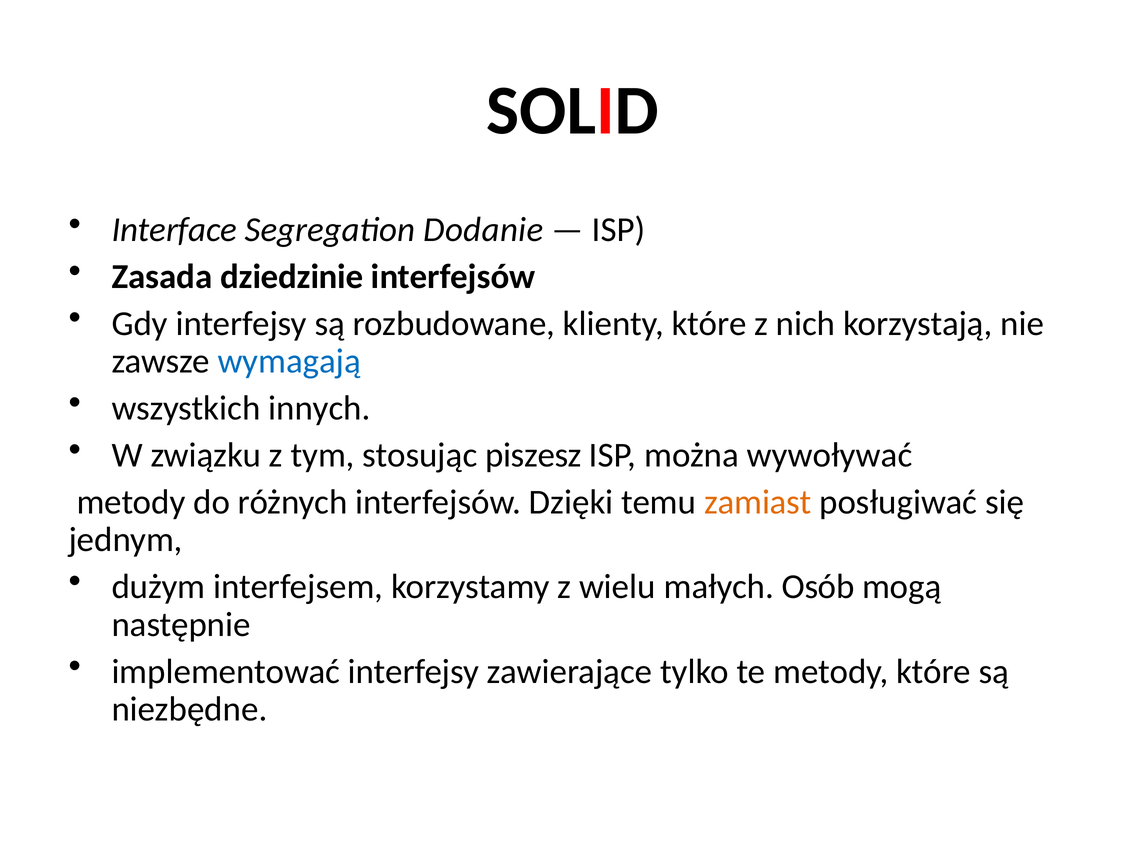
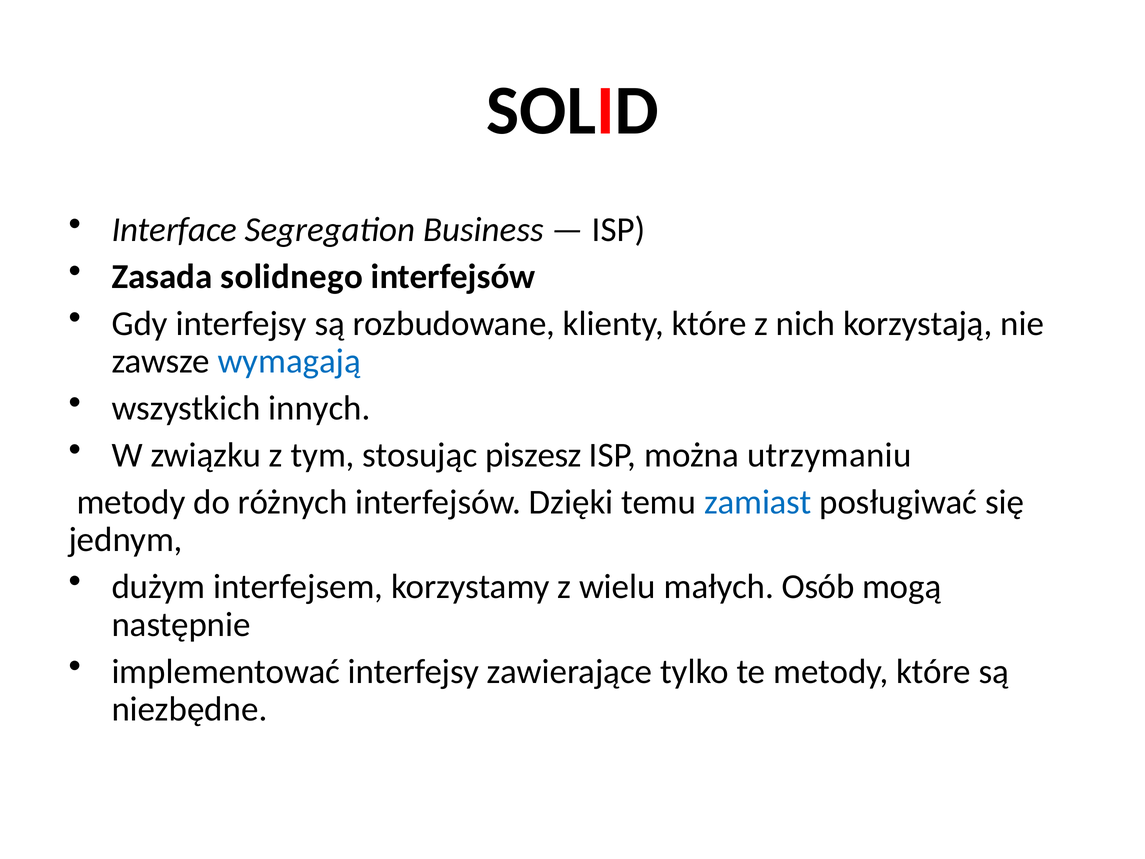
Dodanie: Dodanie -> Business (484, 230)
dziedzinie: dziedzinie -> solidnego (292, 276)
wywoływać: wywoływać -> utrzymaniu (829, 455)
zamiast colour: orange -> blue (758, 502)
